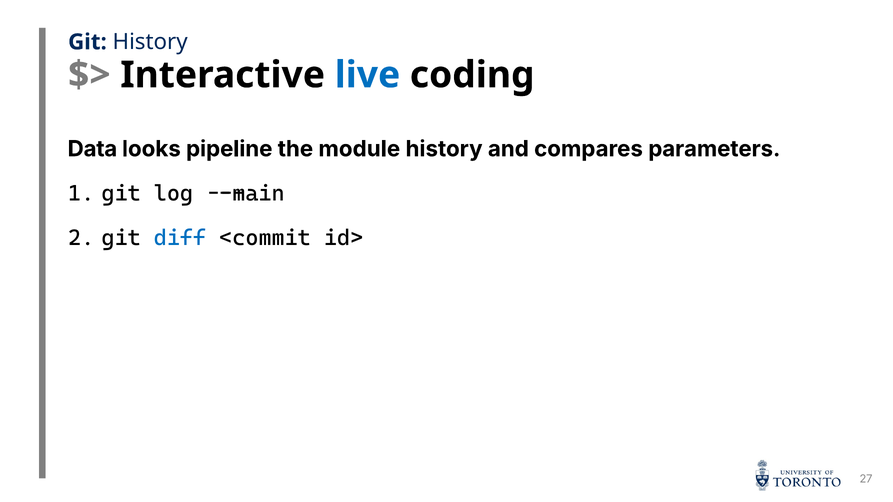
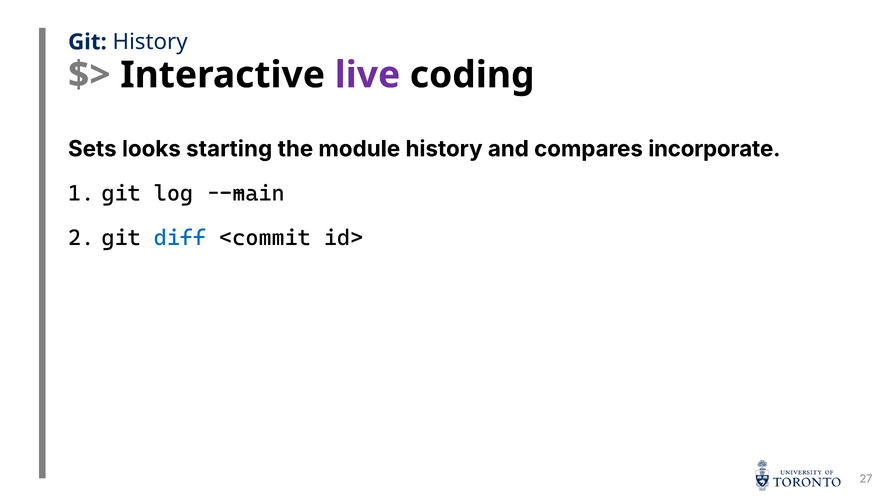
live colour: blue -> purple (367, 75)
Data: Data -> Sets (92, 149)
pipeline: pipeline -> starting (229, 149)
parameters: parameters -> incorporate (714, 149)
